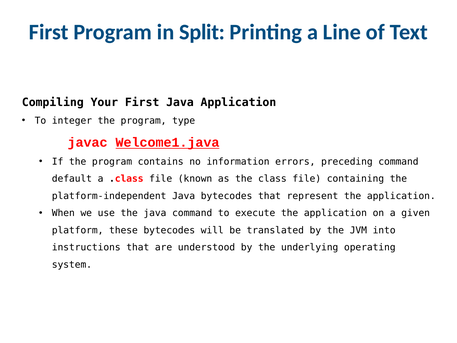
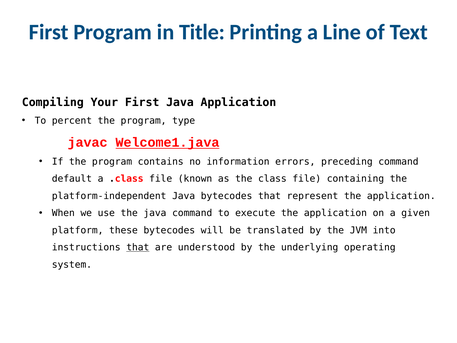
Split: Split -> Title (202, 32)
integer: integer -> percent (72, 120)
that underline: none -> present (138, 247)
